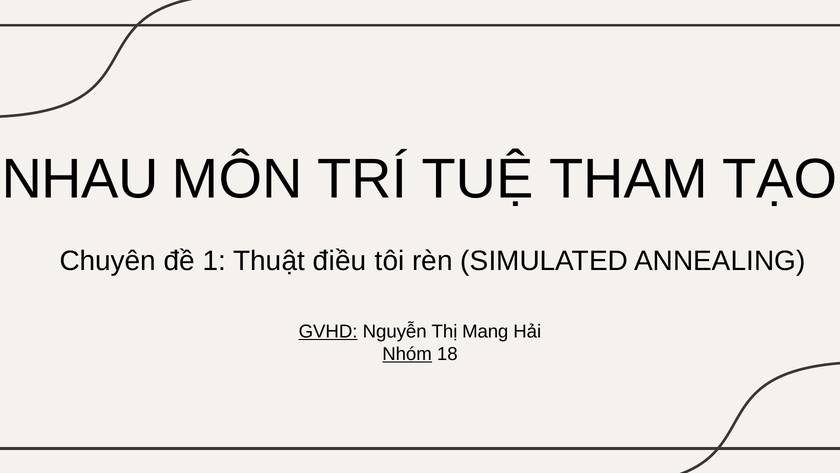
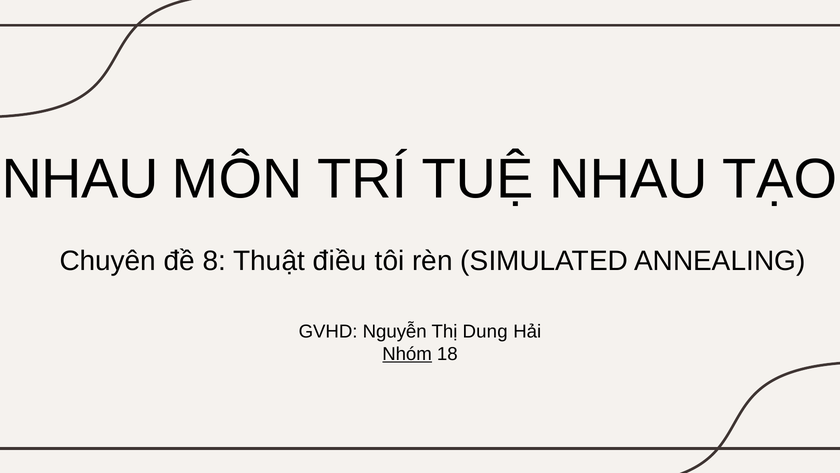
TUỆ THAM: THAM -> NHAU (628, 179)
1: 1 -> 8 (214, 261)
GVHD underline: present -> none (328, 331)
Mang: Mang -> Dung (485, 331)
